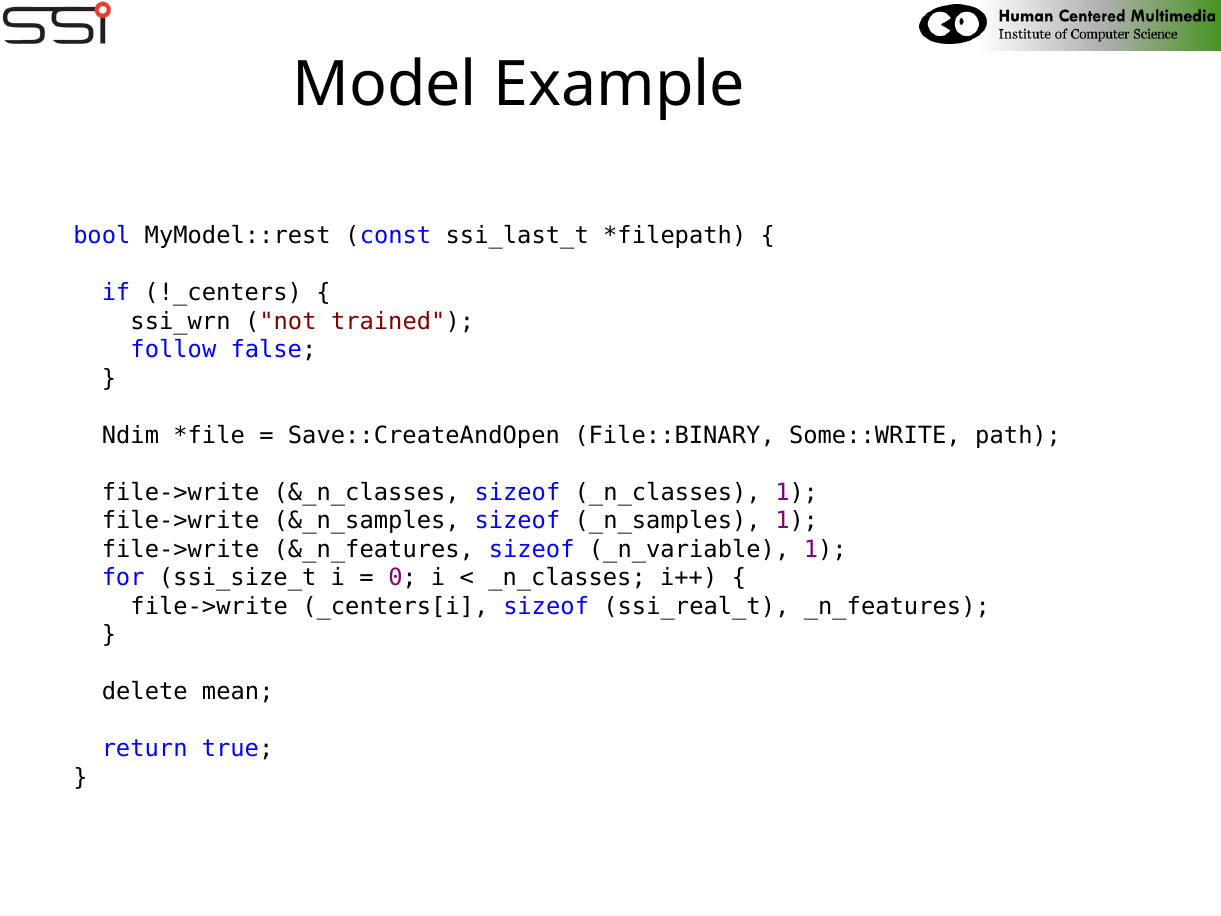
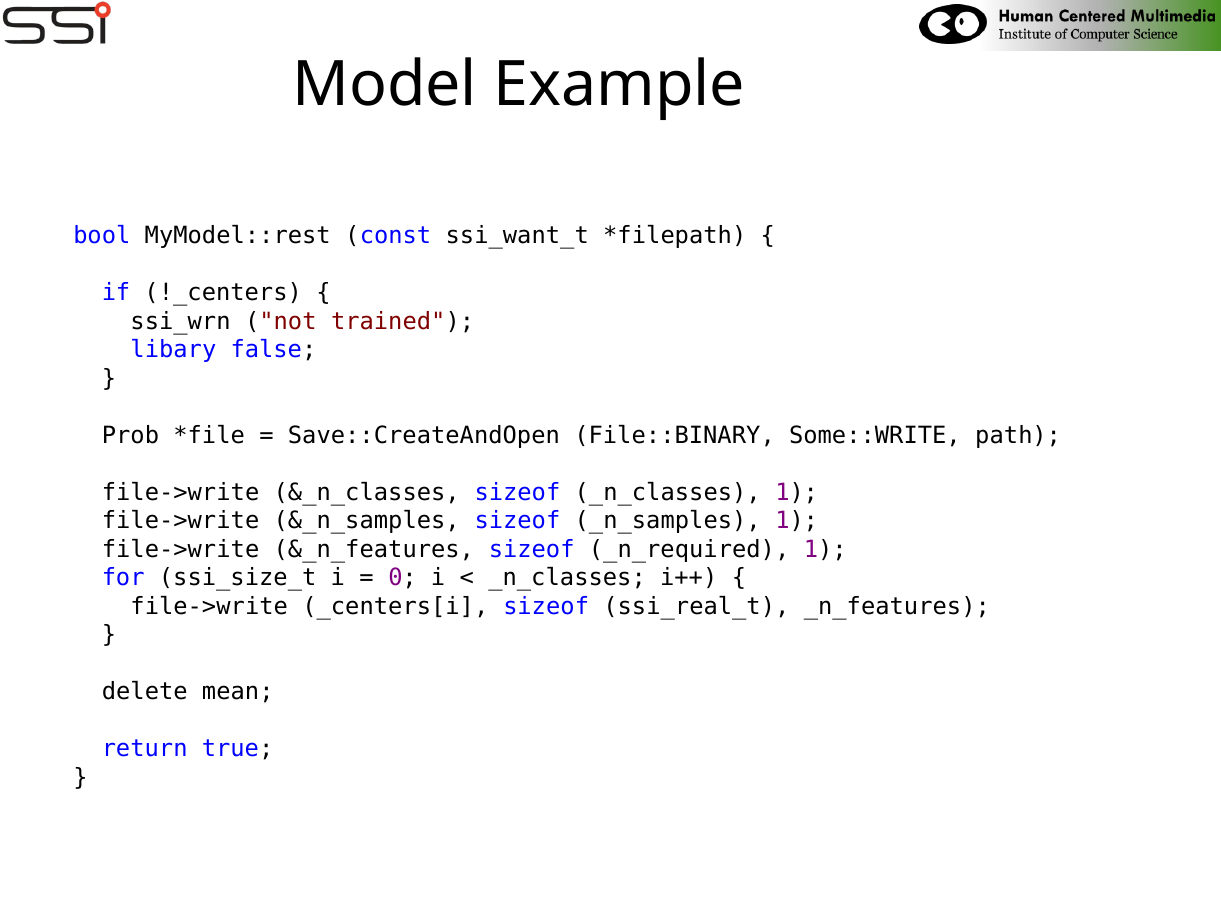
ssi_last_t: ssi_last_t -> ssi_want_t (517, 236)
follow: follow -> libary (173, 350)
Ndim: Ndim -> Prob (130, 435)
_n_variable: _n_variable -> _n_required (689, 549)
